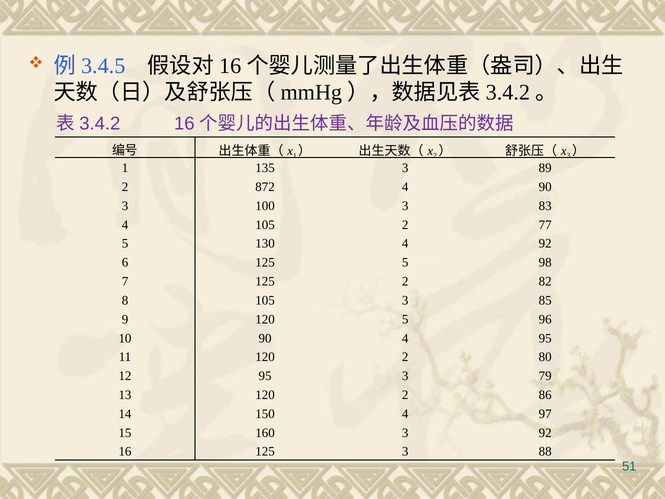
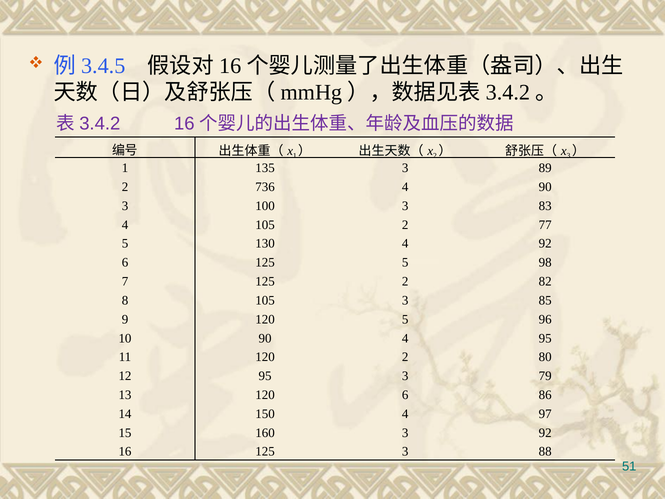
872: 872 -> 736 (265, 187)
13 120 2: 2 -> 6 (405, 395)
